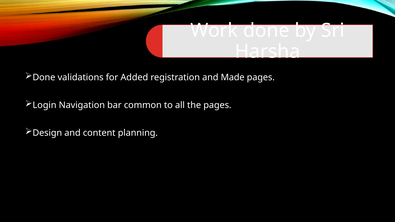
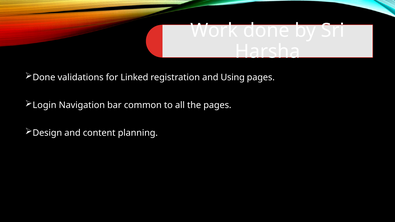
Added: Added -> Linked (134, 77)
Made: Made -> Using (233, 77)
